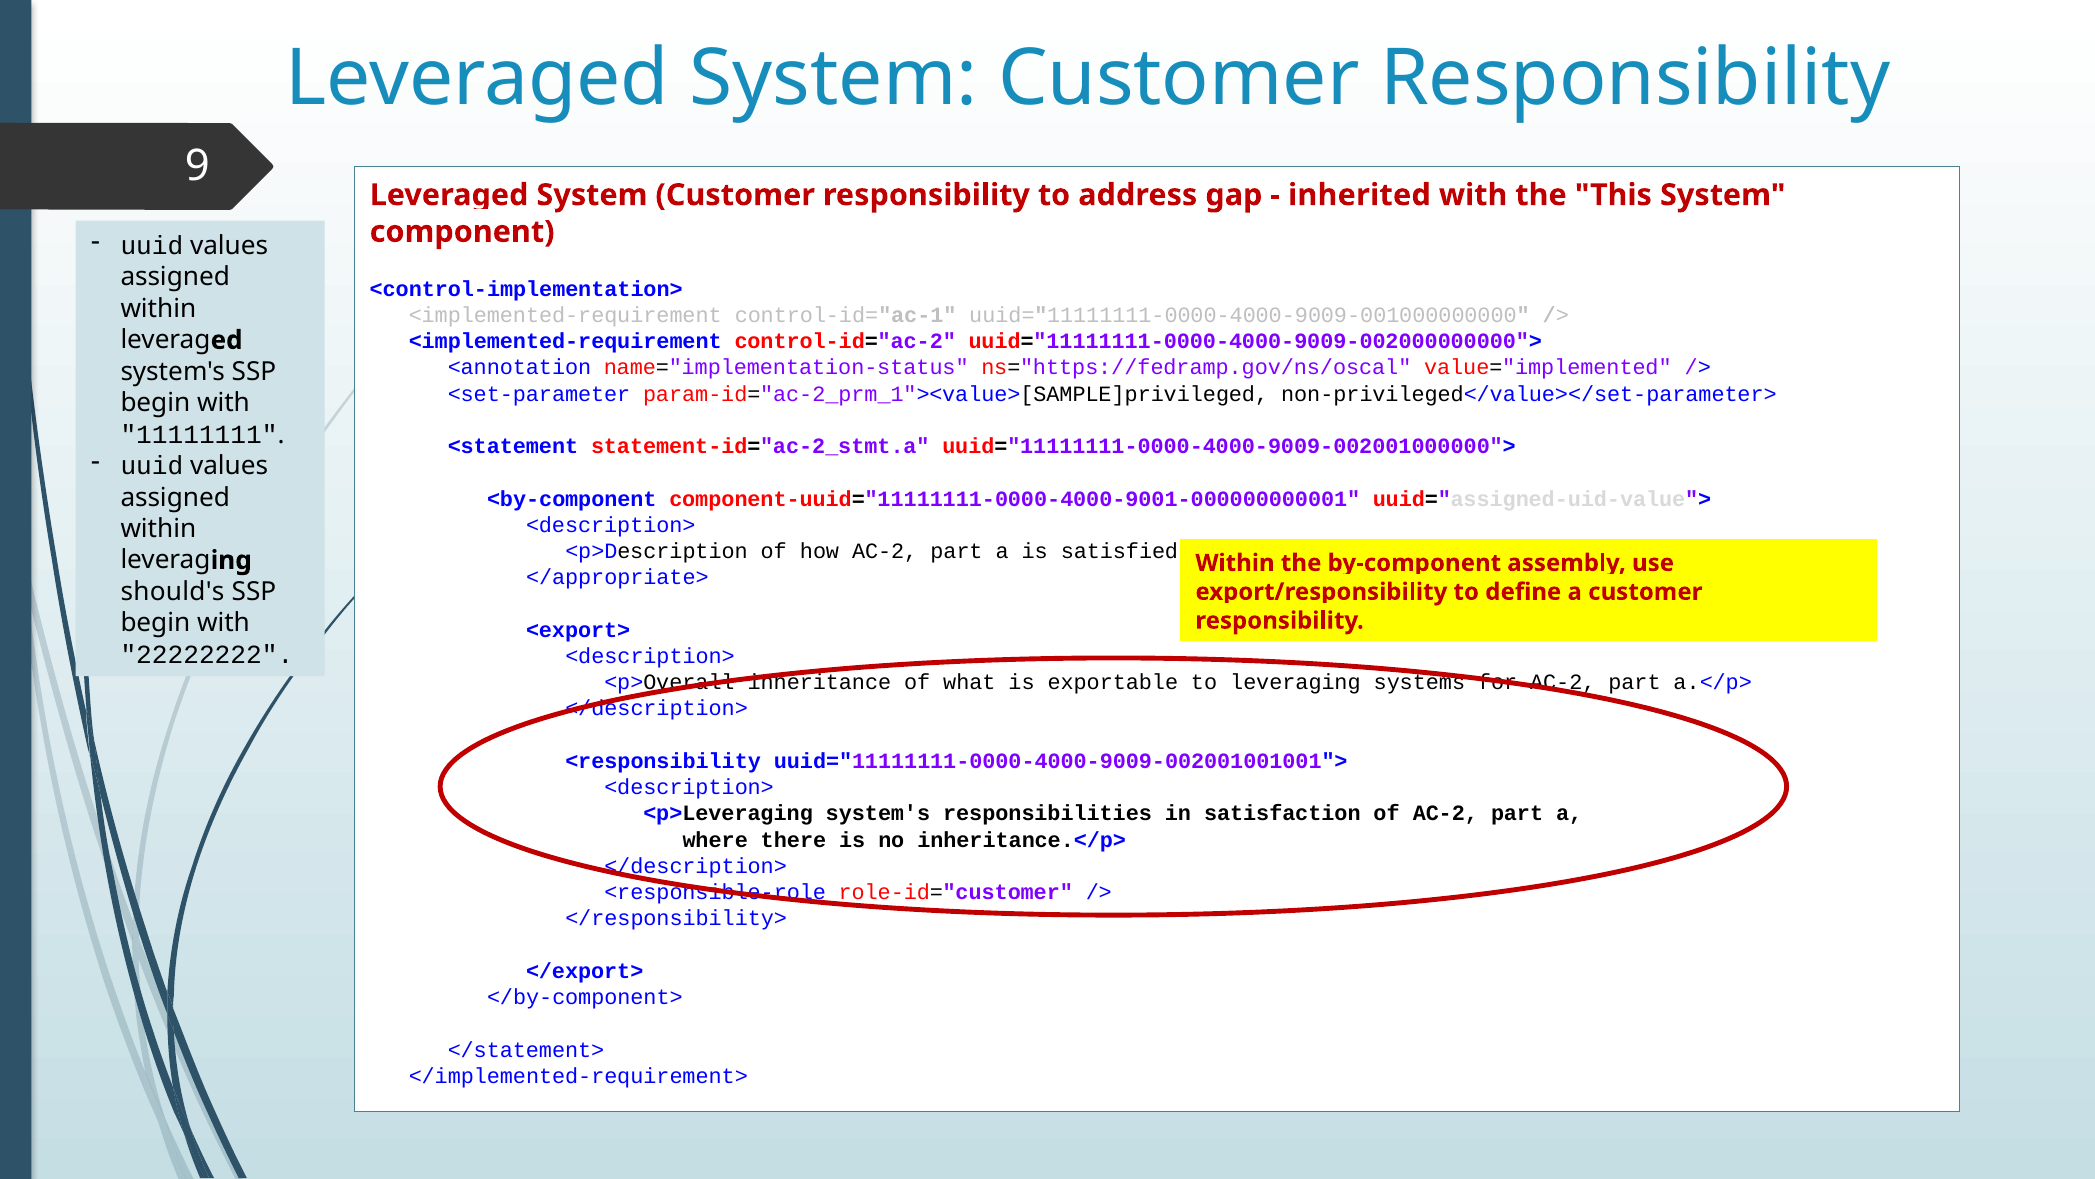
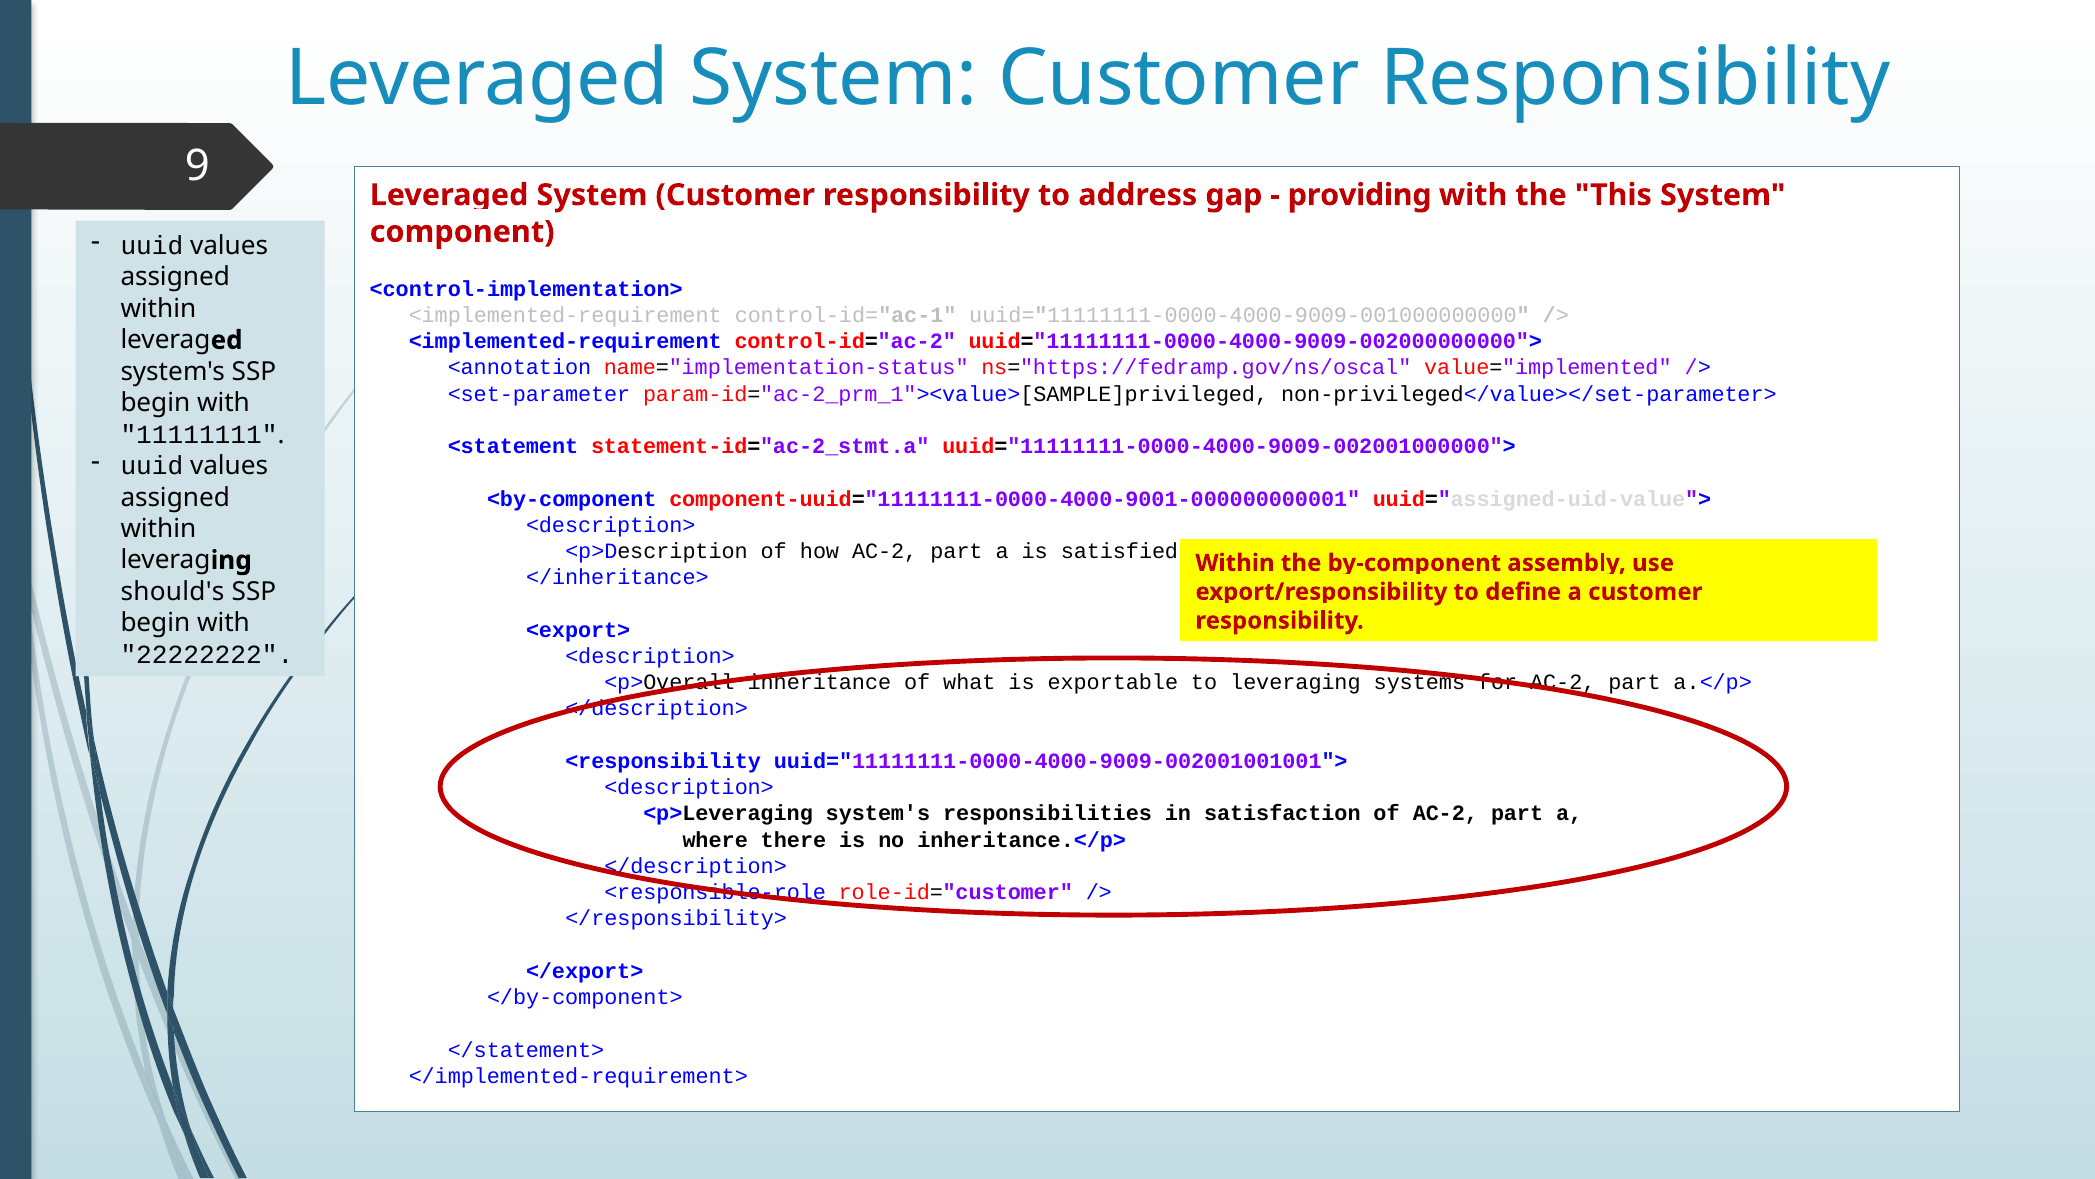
inherited: inherited -> providing (1360, 195)
</appropriate>: </appropriate> -> </inheritance> (617, 577)
